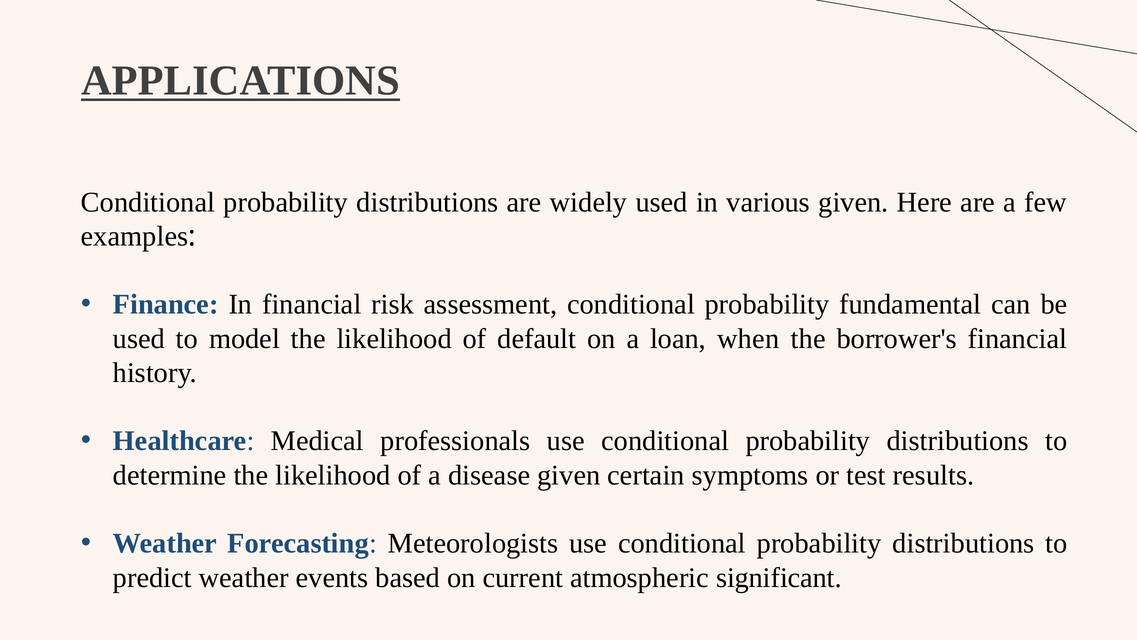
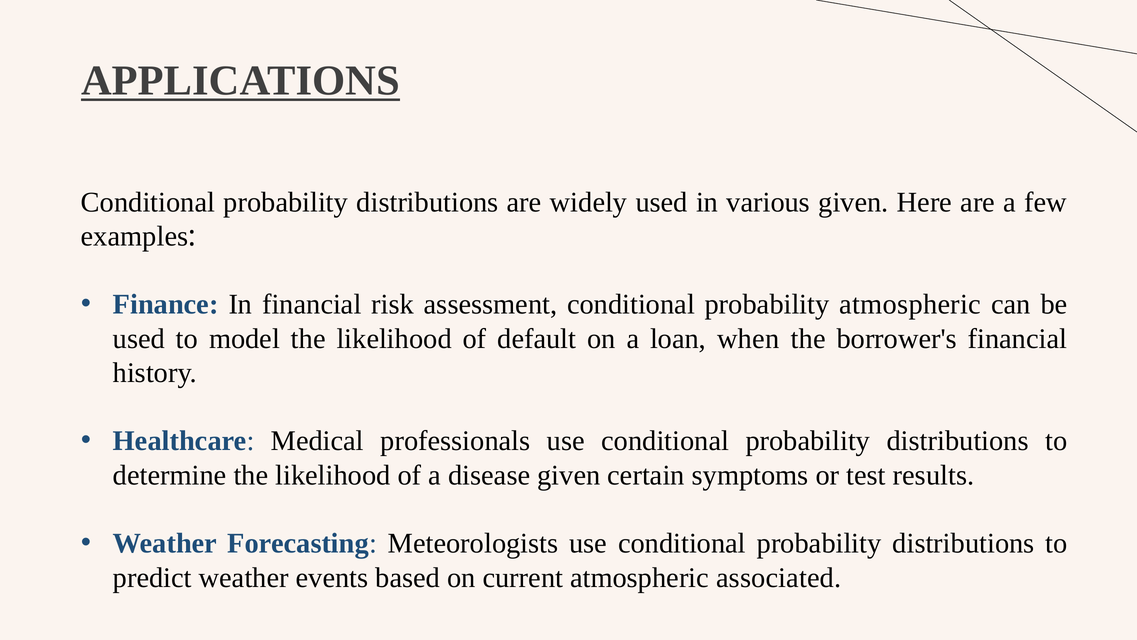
probability fundamental: fundamental -> atmospheric (910, 304)
significant: significant -> associated (779, 577)
